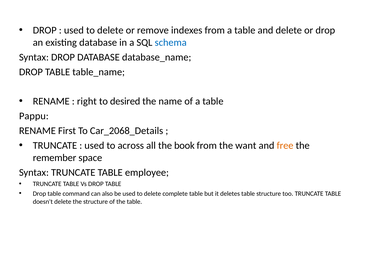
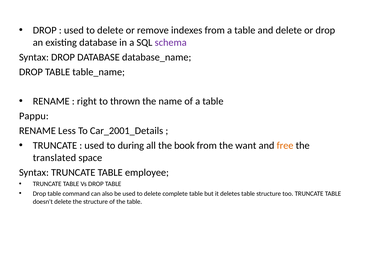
schema colour: blue -> purple (171, 42)
desired: desired -> thrown (125, 101)
First: First -> Less (67, 131)
Car_2068_Details: Car_2068_Details -> Car_2001_Details (127, 131)
across: across -> during (131, 145)
remember: remember -> translated (54, 158)
